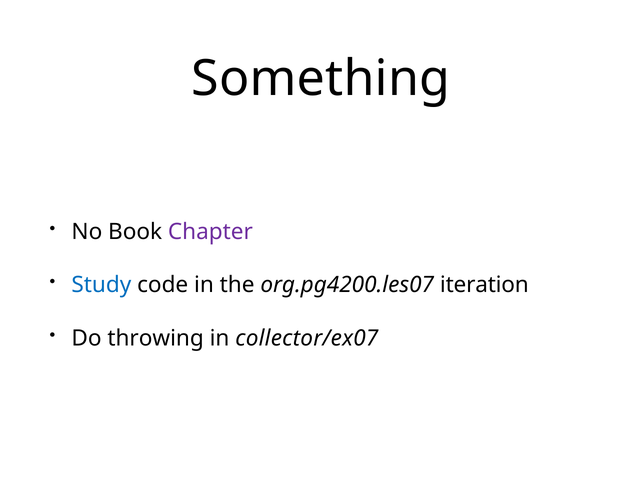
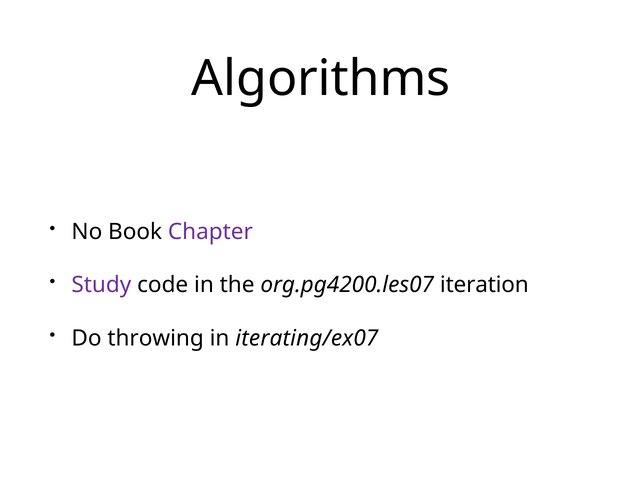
Something: Something -> Algorithms (321, 79)
Study colour: blue -> purple (101, 285)
collector/ex07: collector/ex07 -> iterating/ex07 (307, 339)
